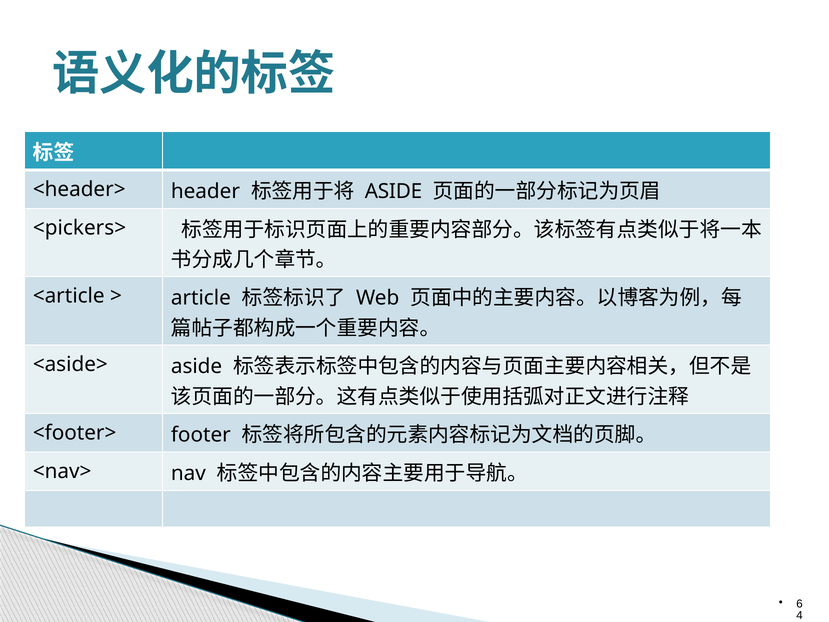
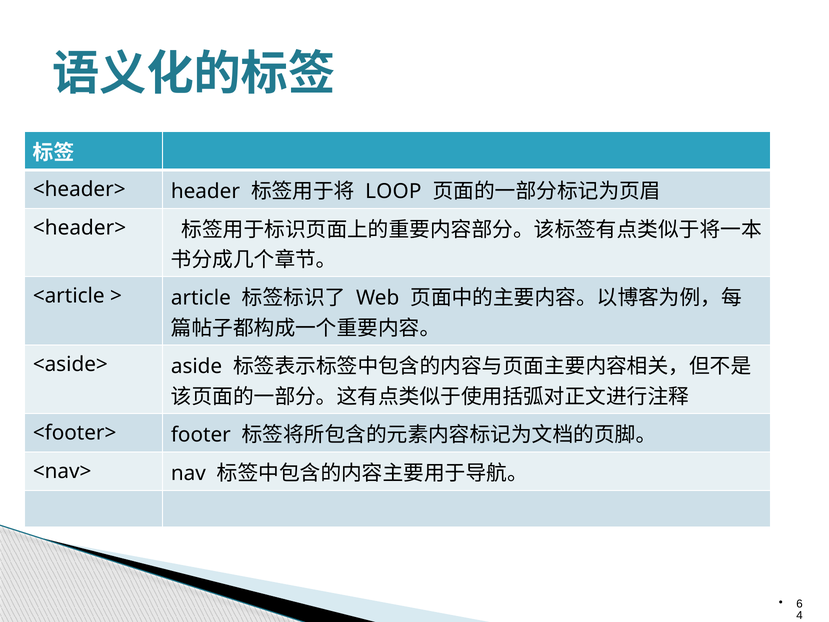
ASIDE: ASIDE -> LOOP (393, 191)
<pickers>: <pickers> -> <header> (80, 228)
